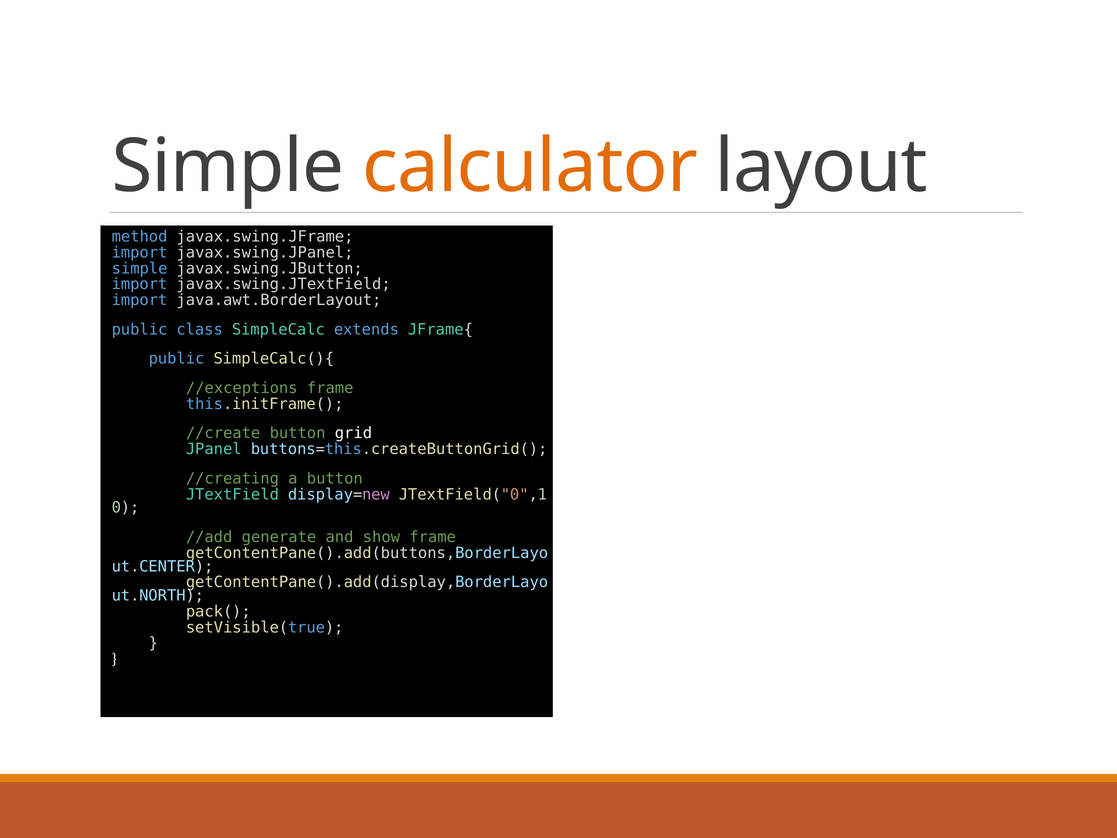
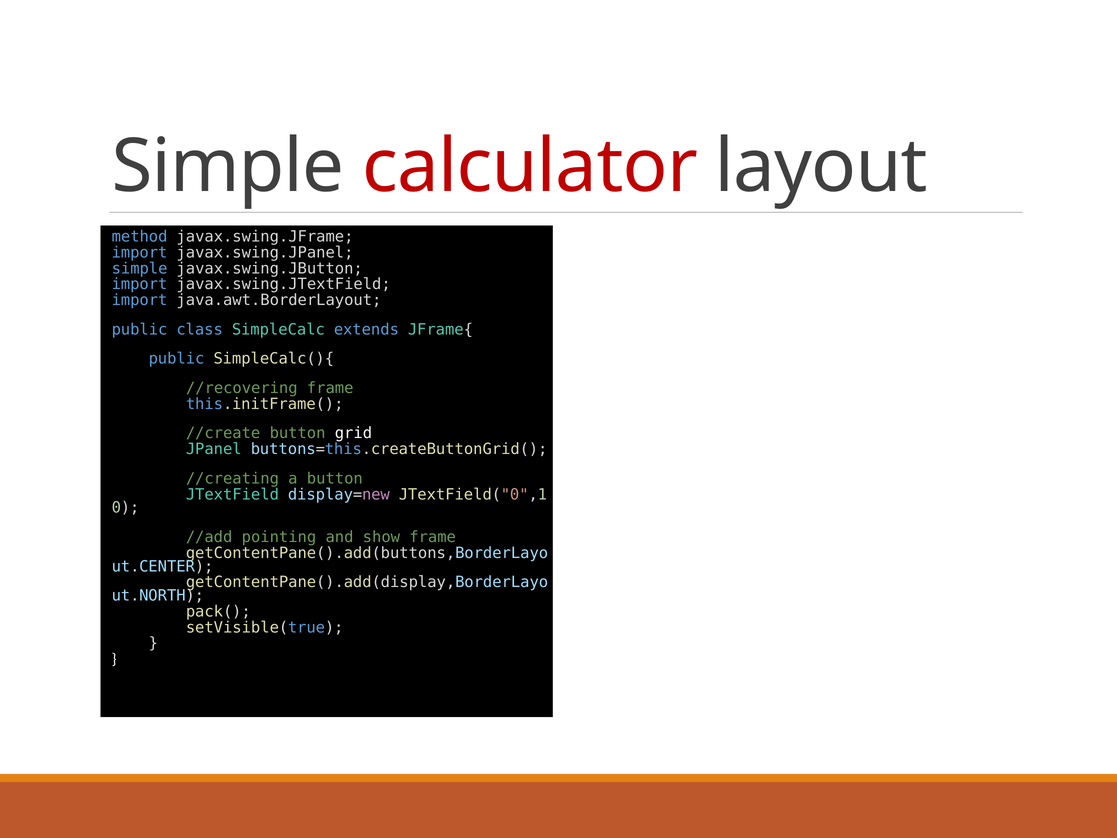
calculator colour: orange -> red (530, 167)
//exceptions: //exceptions -> //recovering (242, 388)
generate: generate -> pointing (279, 537)
